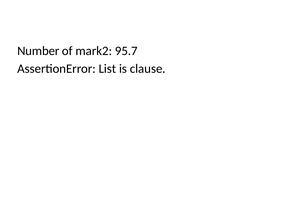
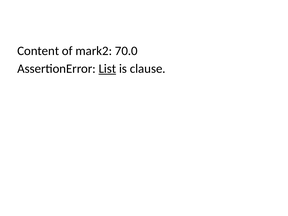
Number: Number -> Content (38, 51)
95.7: 95.7 -> 70.0 (126, 51)
List underline: none -> present (107, 69)
